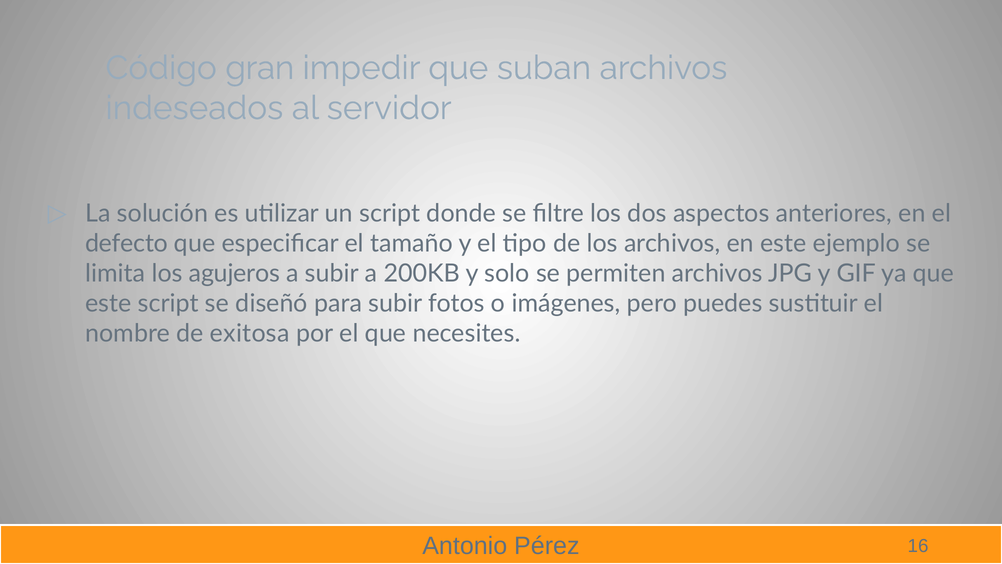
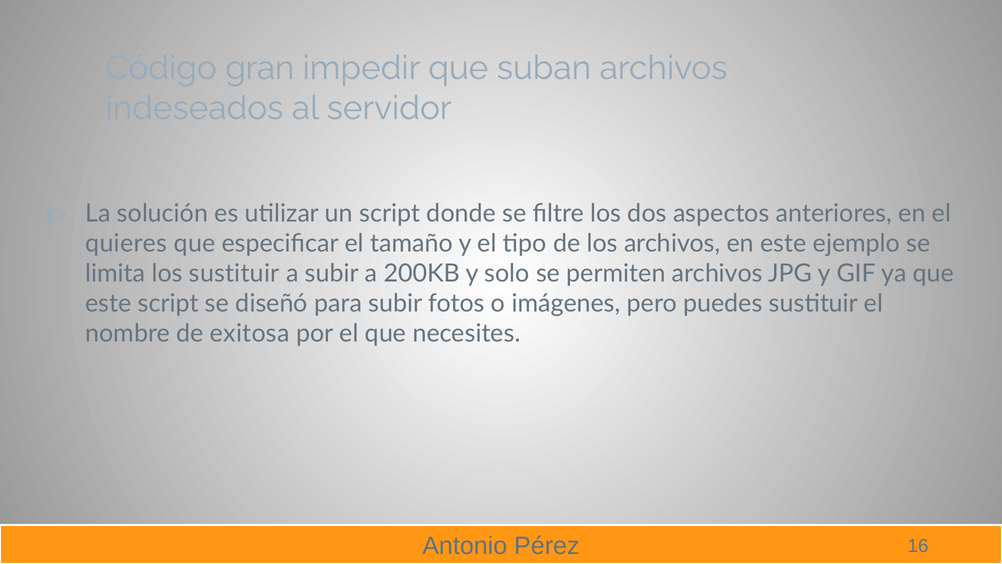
defecto: defecto -> quieres (126, 243)
los agujeros: agujeros -> sustituir (234, 273)
